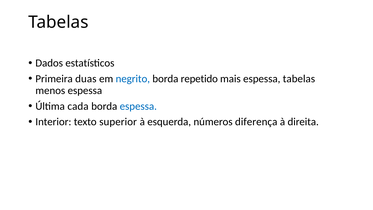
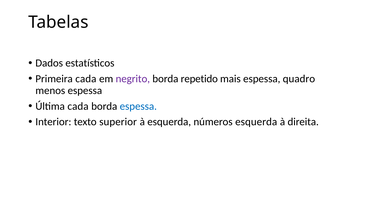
Primeira duas: duas -> cada (86, 79)
negrito colour: blue -> purple (133, 79)
espessa tabelas: tabelas -> quadro (299, 79)
números diferença: diferença -> esquerda (256, 122)
